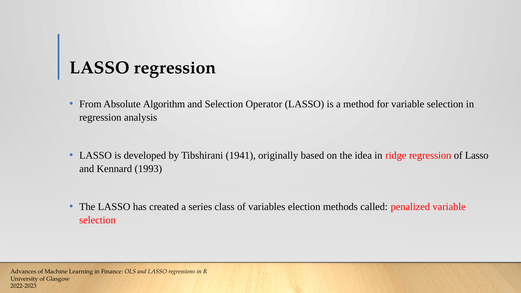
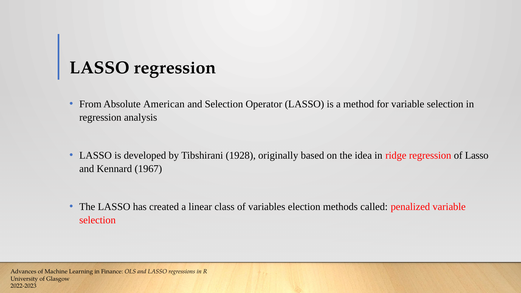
Algorithm: Algorithm -> American (164, 104)
1941: 1941 -> 1928 (241, 155)
1993: 1993 -> 1967 (148, 169)
series: series -> linear (200, 207)
